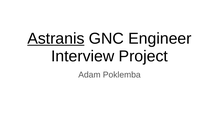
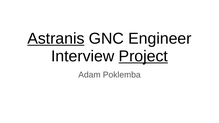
Project underline: none -> present (143, 56)
